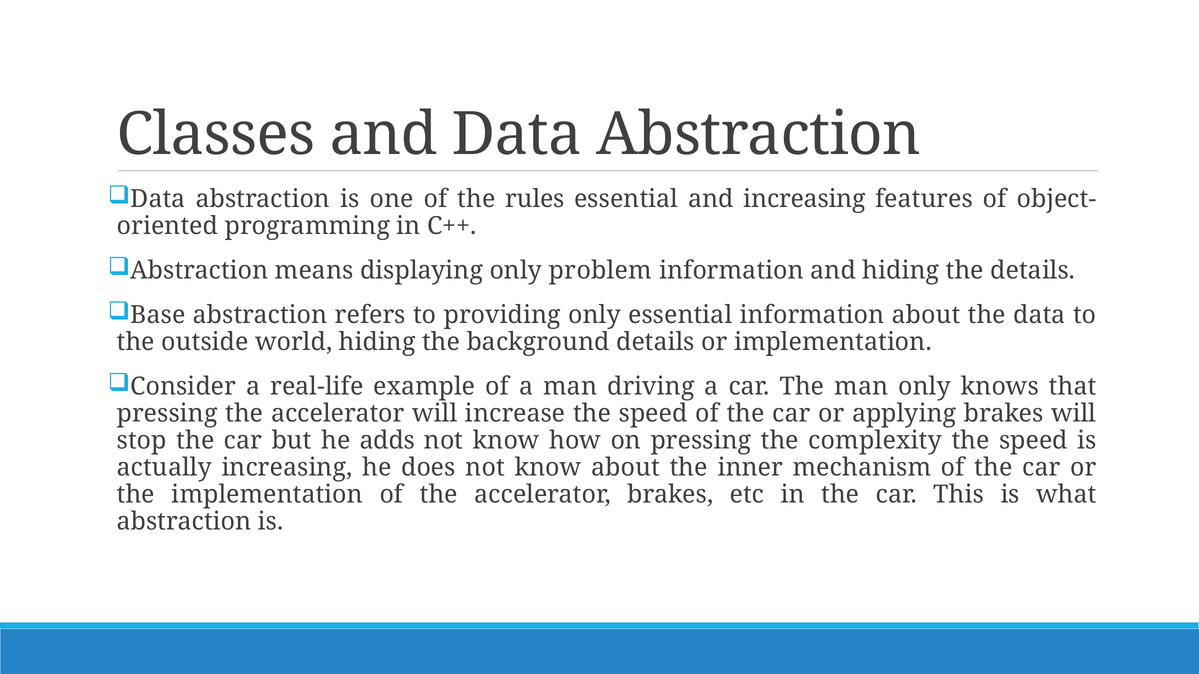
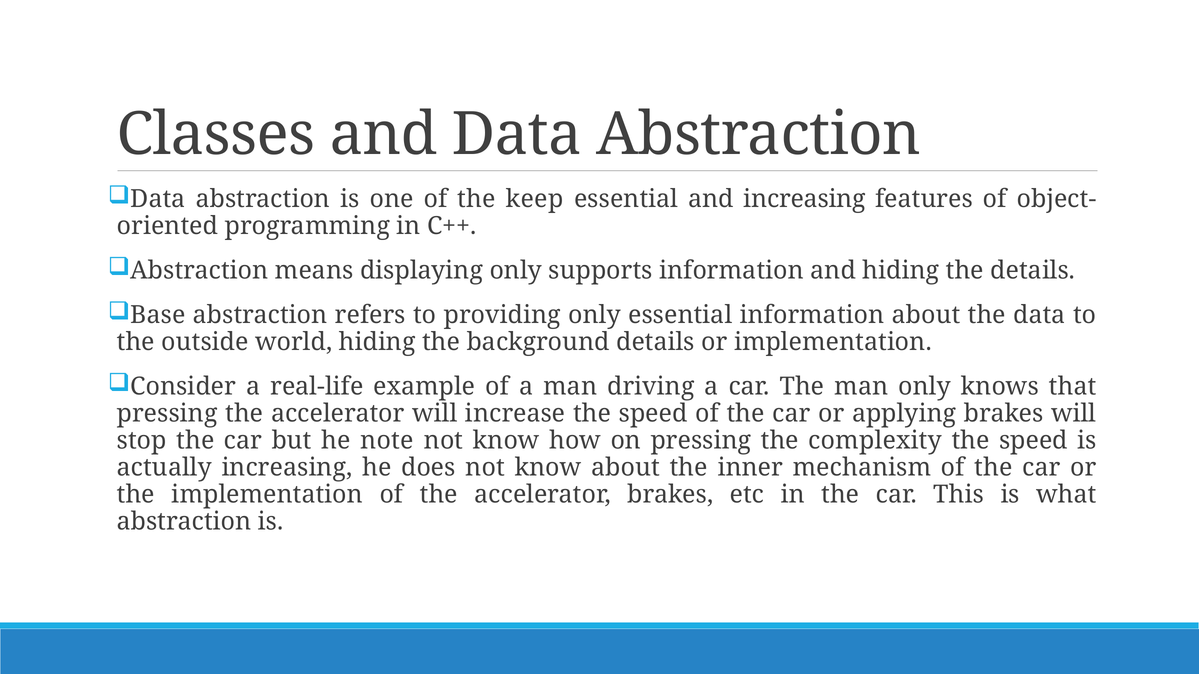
rules: rules -> keep (535, 199)
problem: problem -> supports (601, 271)
adds: adds -> note (387, 441)
